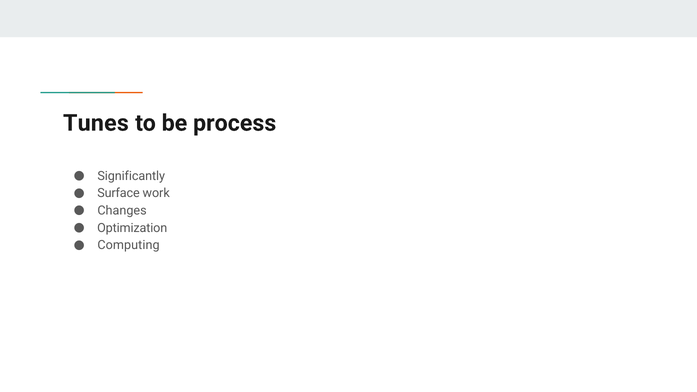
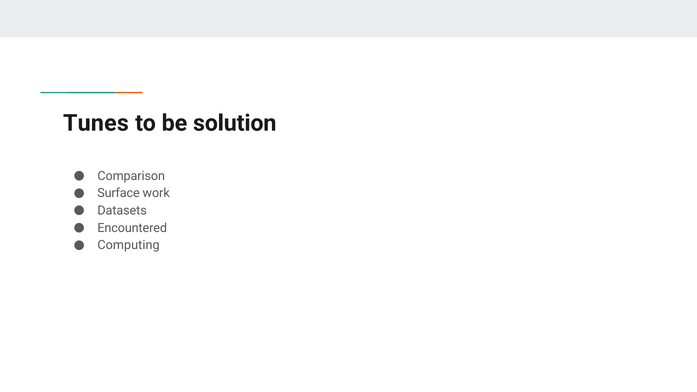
process: process -> solution (235, 123)
Significantly: Significantly -> Comparison (131, 176)
Changes: Changes -> Datasets (122, 211)
Optimization: Optimization -> Encountered (132, 228)
